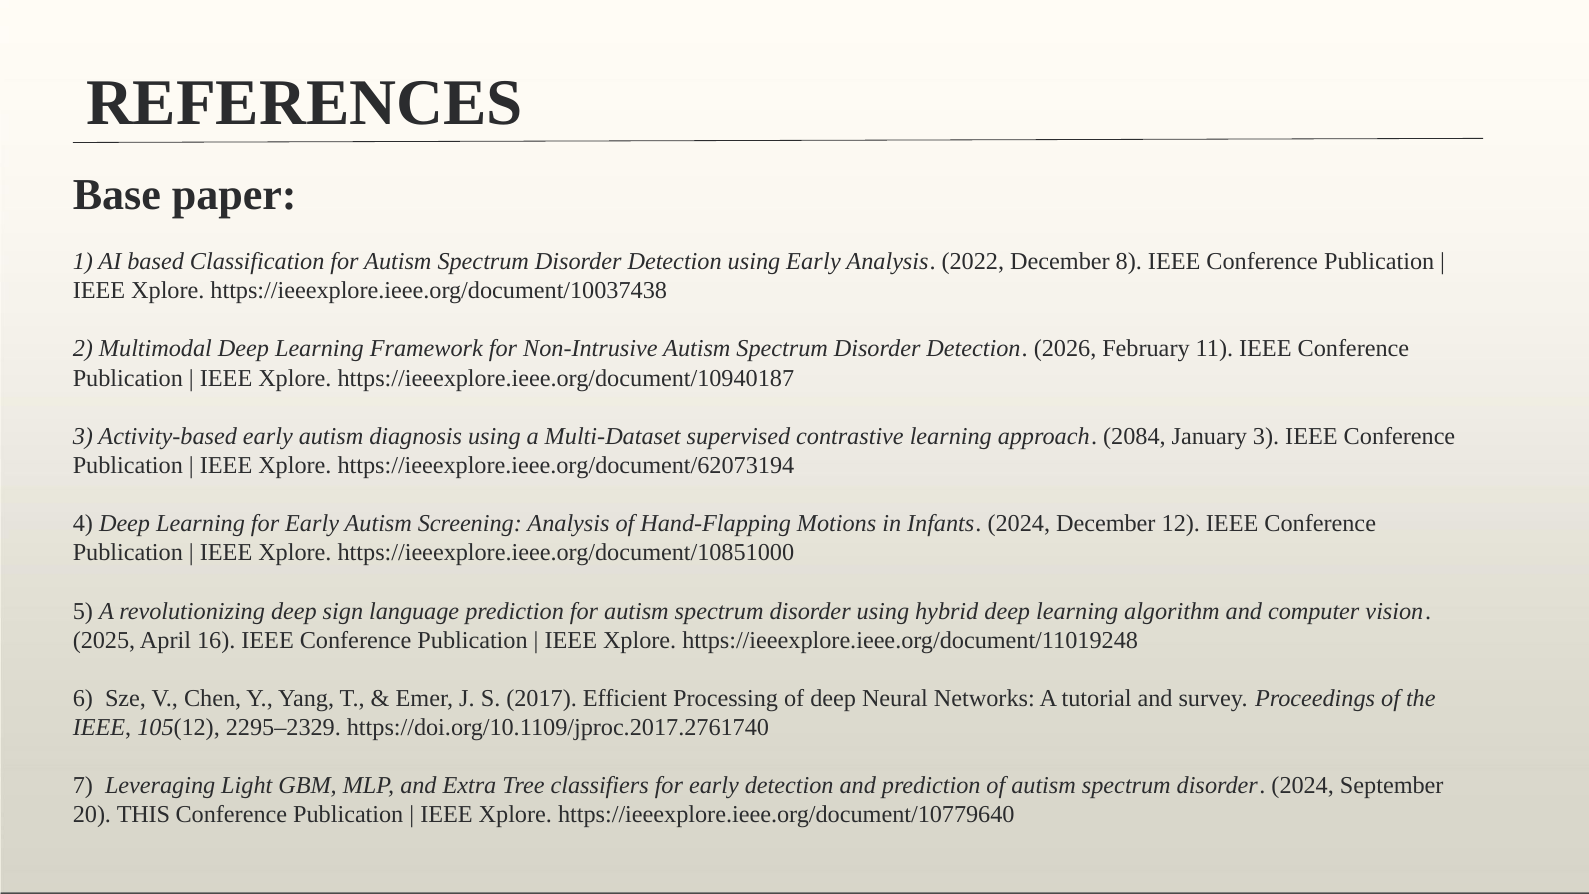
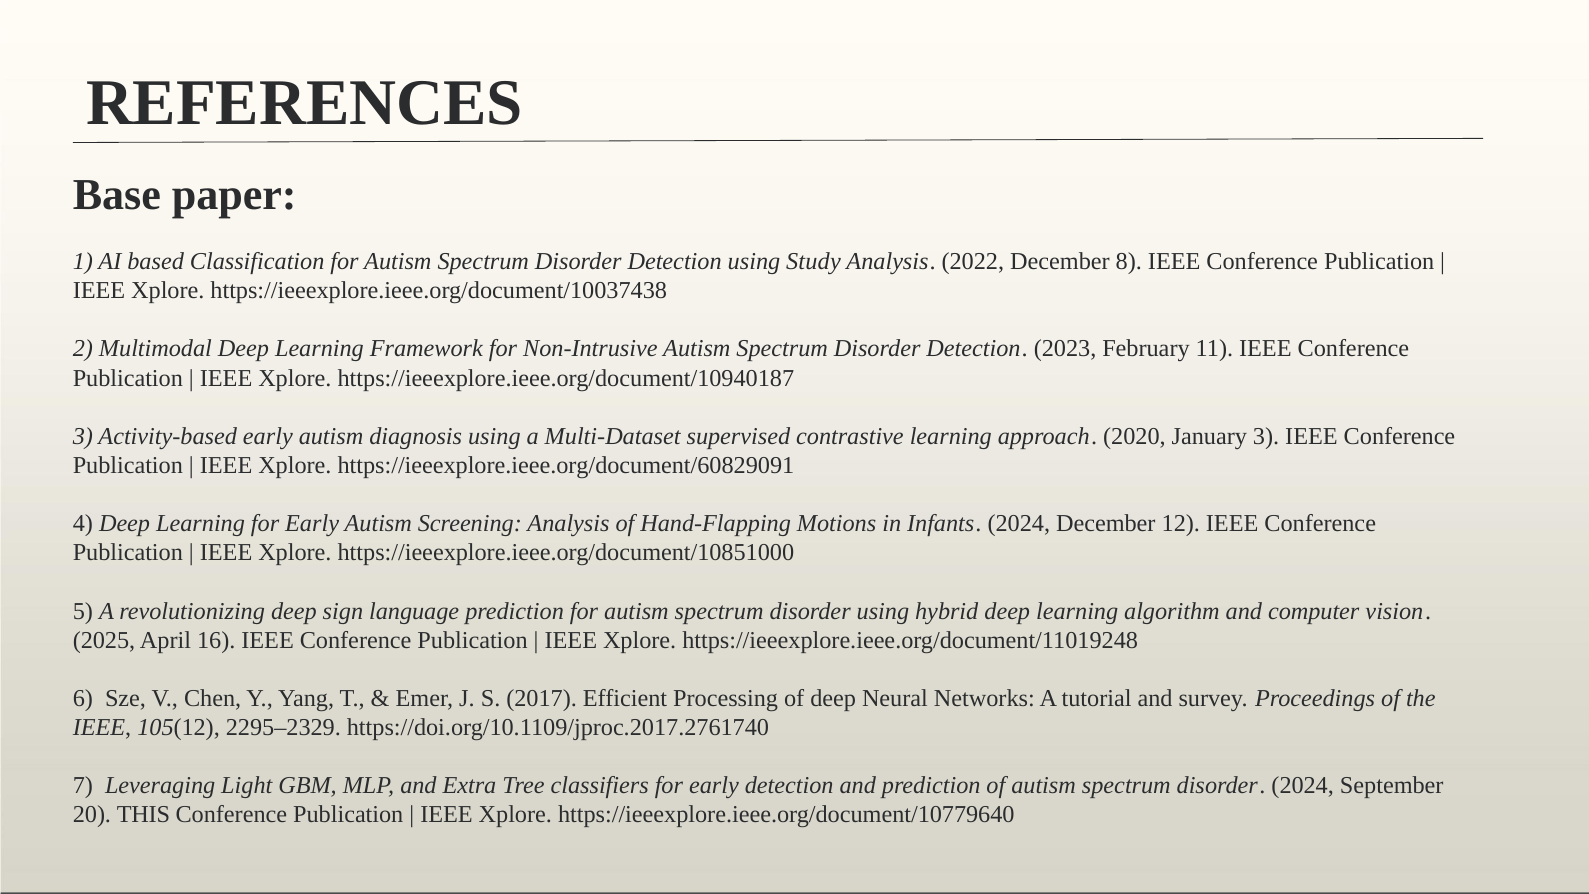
using Early: Early -> Study (813, 261)
2026: 2026 -> 2023 (1065, 349)
2084: 2084 -> 2020 (1134, 436)
https://ieeexplore.ieee.org/document/62073194: https://ieeexplore.ieee.org/document/62073194 -> https://ieeexplore.ieee.org/document/60829091 (566, 465)
